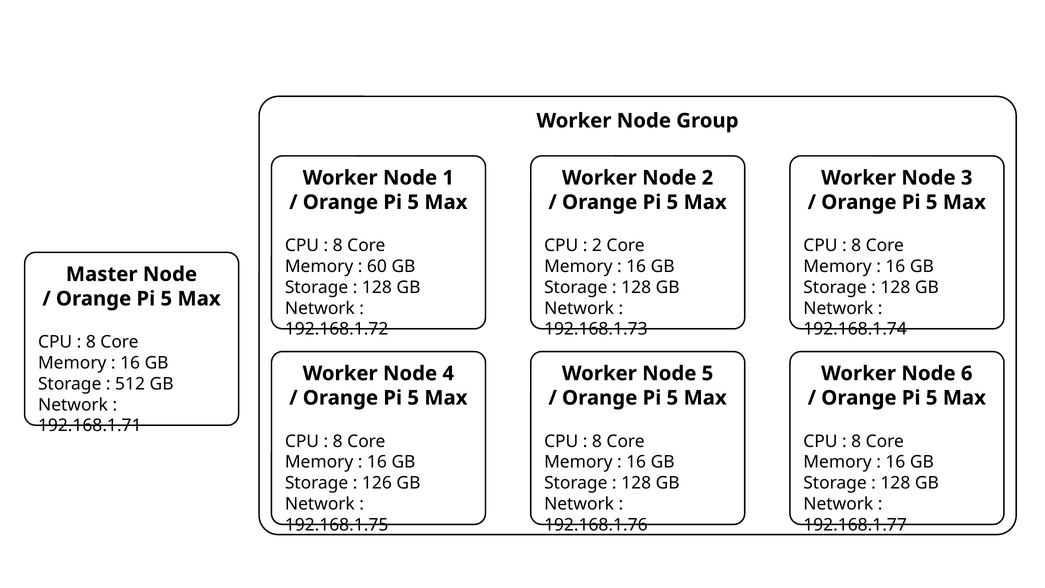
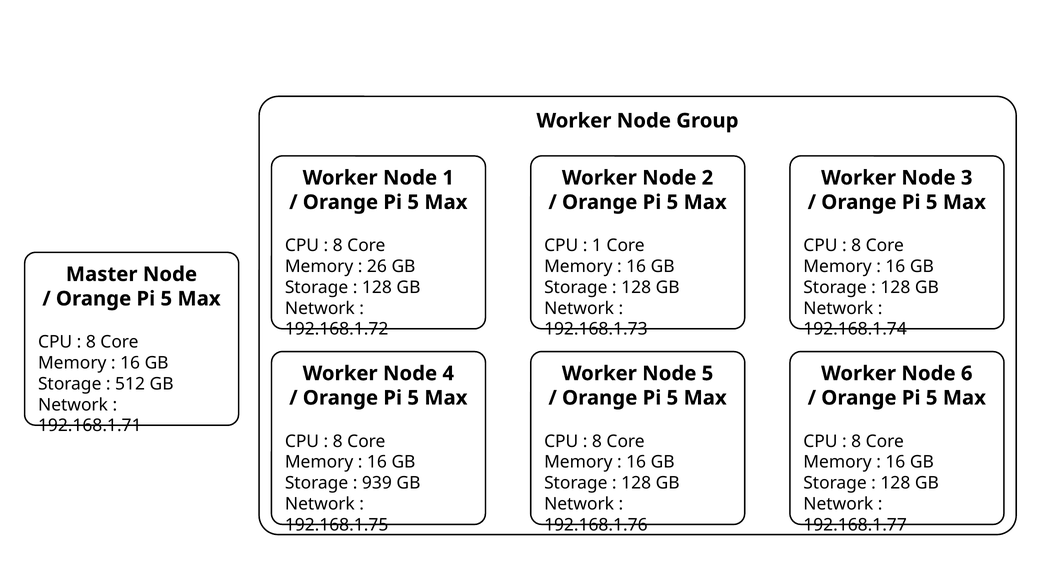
2: 2 -> 1 (597, 246)
60: 60 -> 26 (377, 266)
126: 126 -> 939 (377, 483)
